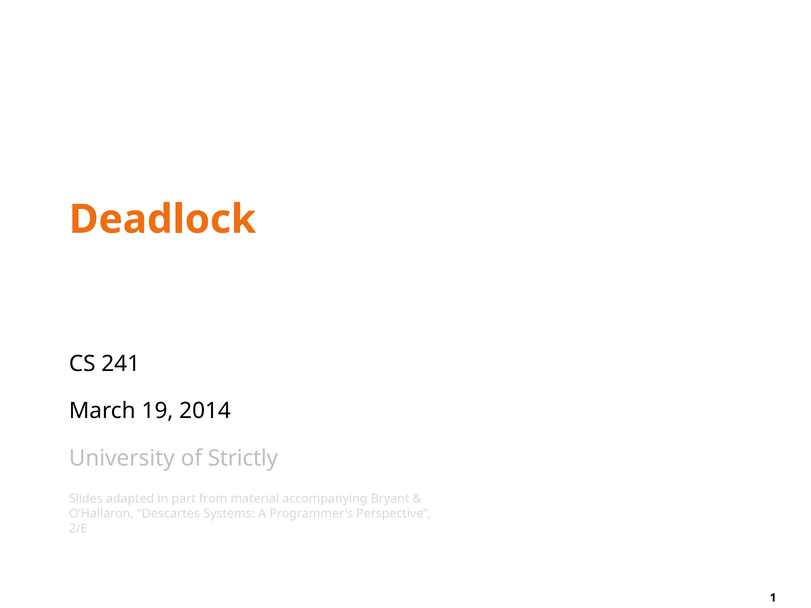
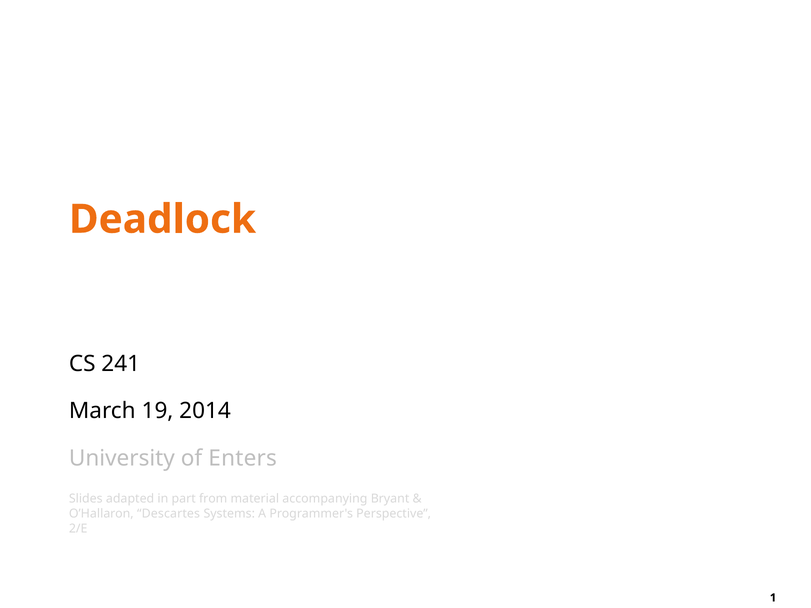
Strictly: Strictly -> Enters (243, 459)
